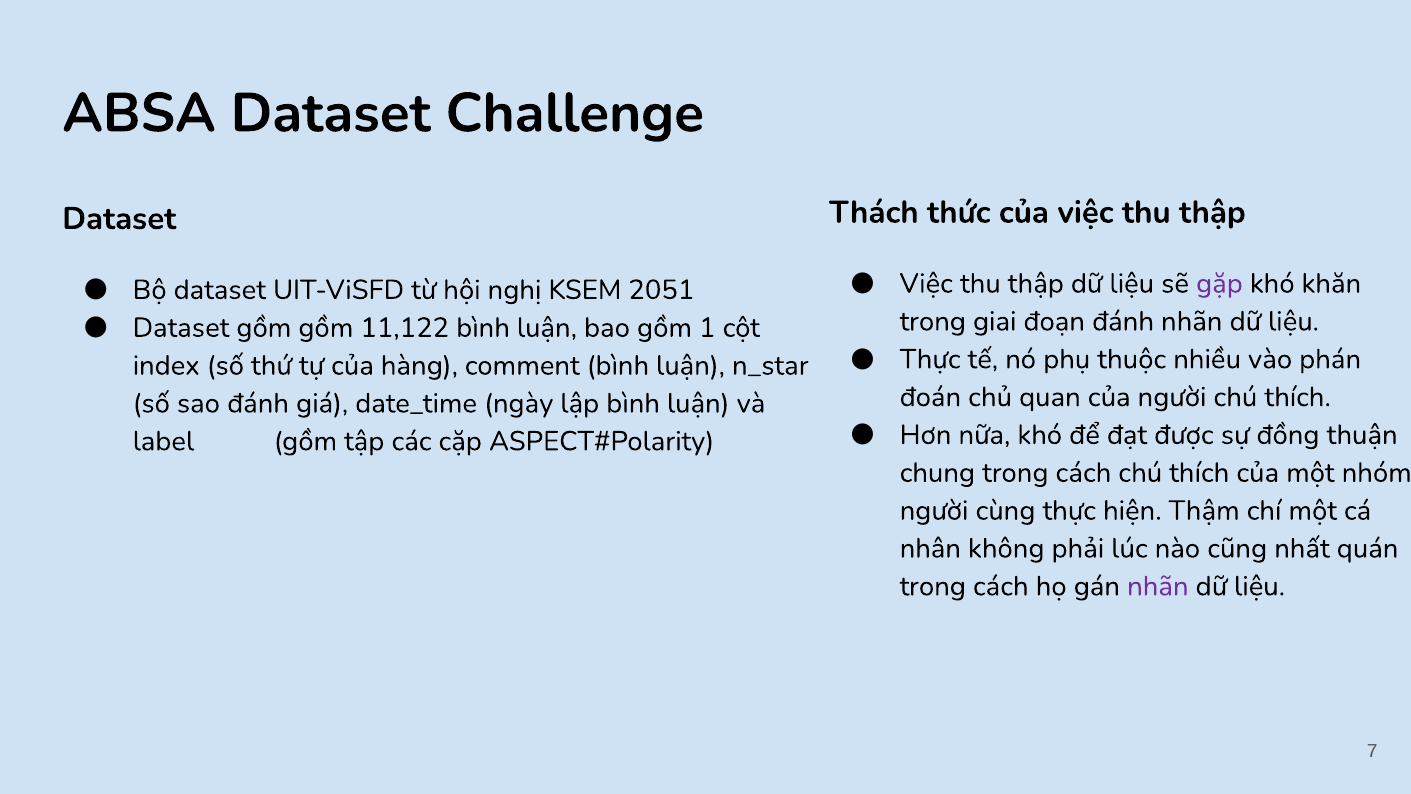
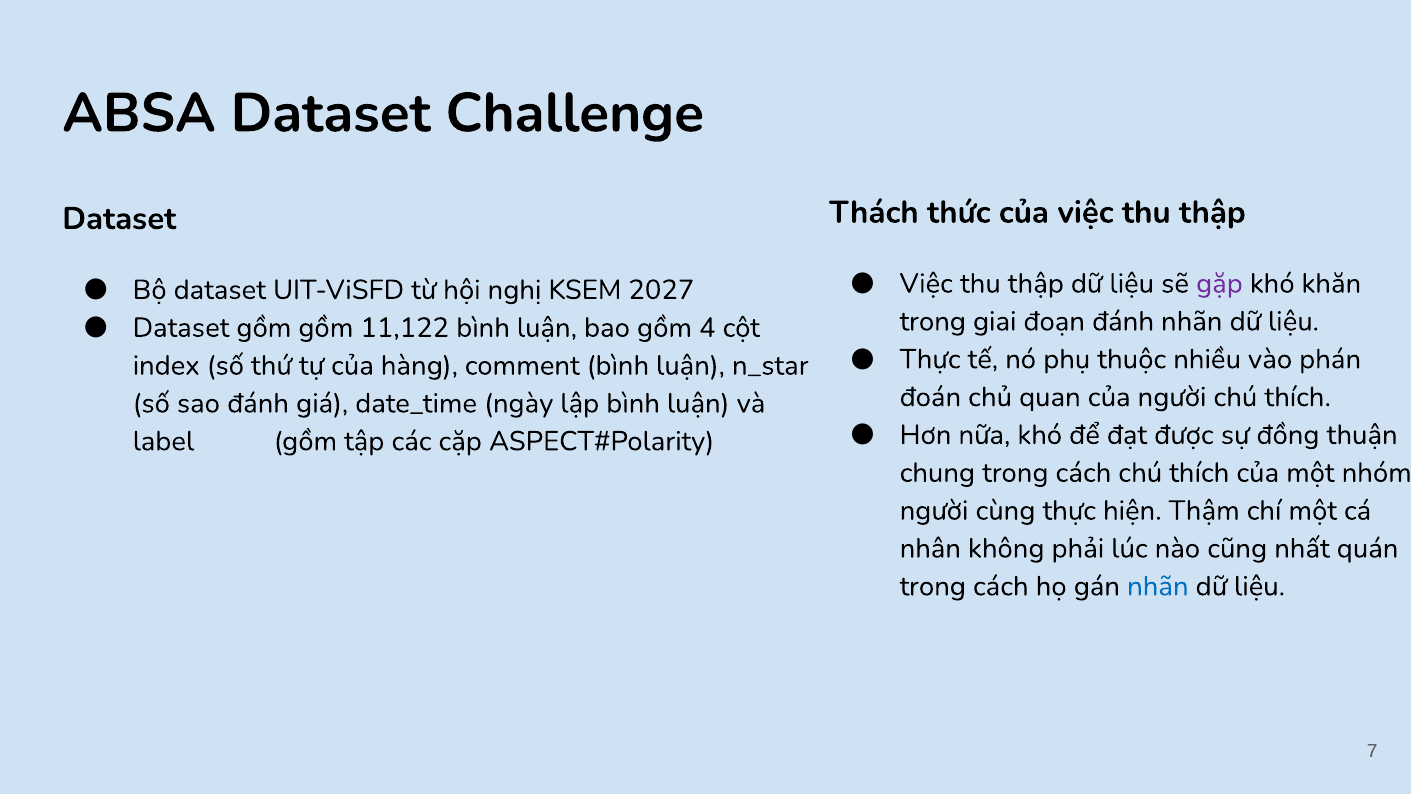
2051: 2051 -> 2027 (661, 290)
1: 1 -> 4 (707, 328)
nhãn colour: purple -> blue (1158, 586)
